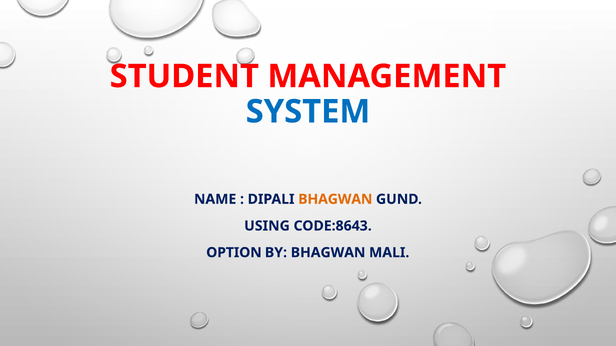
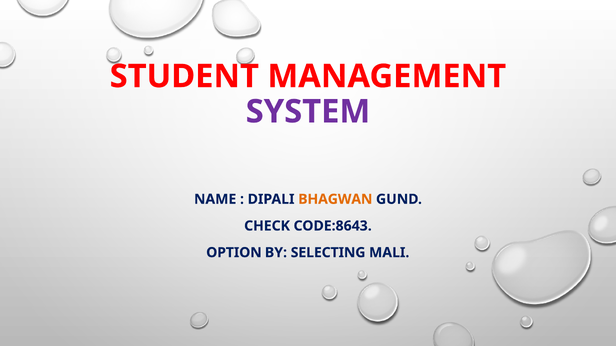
SYSTEM colour: blue -> purple (308, 112)
USING: USING -> CHECK (267, 226)
BY BHAGWAN: BHAGWAN -> SELECTING (328, 253)
